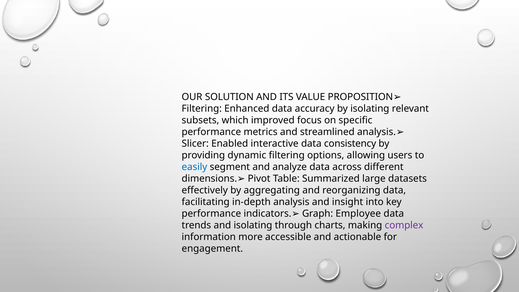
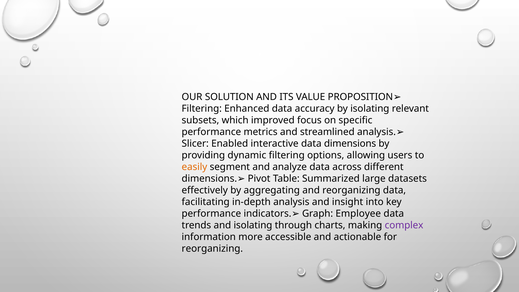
data consistency: consistency -> dimensions (350, 144)
easily colour: blue -> orange (194, 167)
engagement: engagement -> reorganizing (212, 249)
